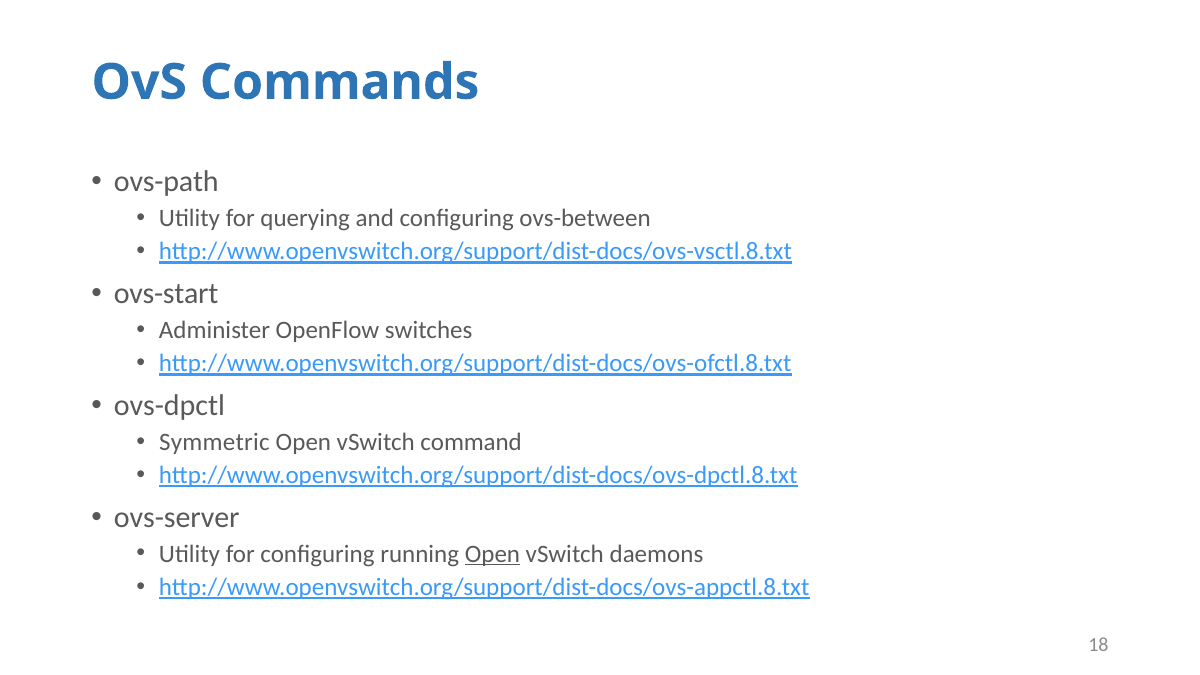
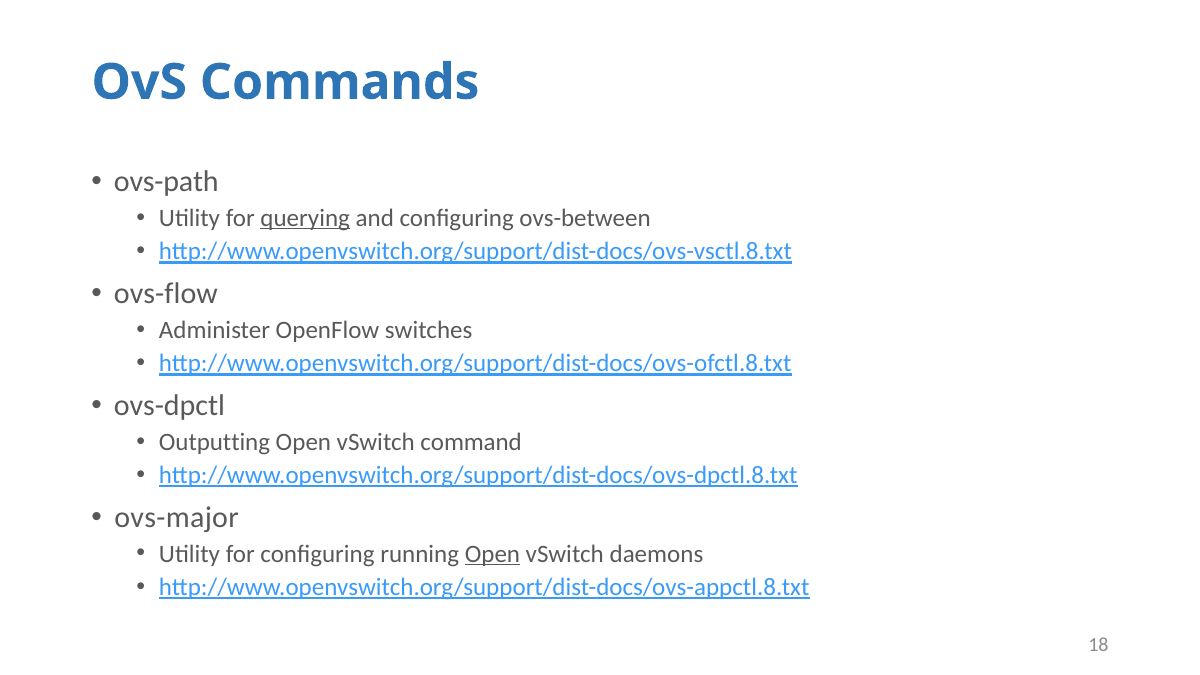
querying underline: none -> present (305, 218)
ovs-start: ovs-start -> ovs-flow (166, 294)
Symmetric: Symmetric -> Outputting (215, 442)
ovs-server: ovs-server -> ovs-major (177, 518)
